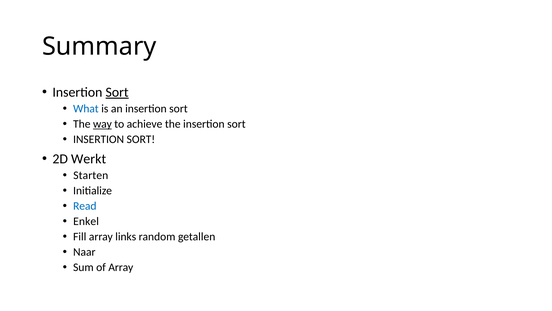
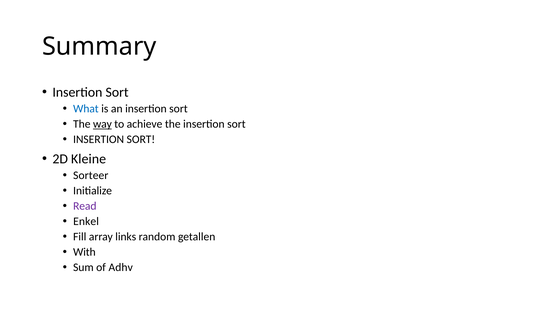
Sort underline: present -> none (117, 92)
Werkt: Werkt -> Kleine (89, 159)
Starten: Starten -> Sorteer (91, 175)
Read colour: blue -> purple (85, 206)
Naar: Naar -> With (84, 252)
of Array: Array -> Adhv (121, 267)
